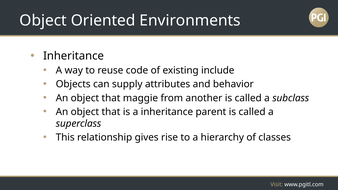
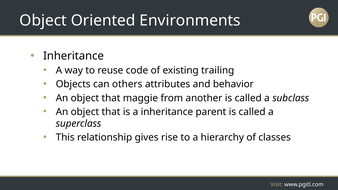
include: include -> trailing (218, 71)
supply: supply -> others (127, 84)
